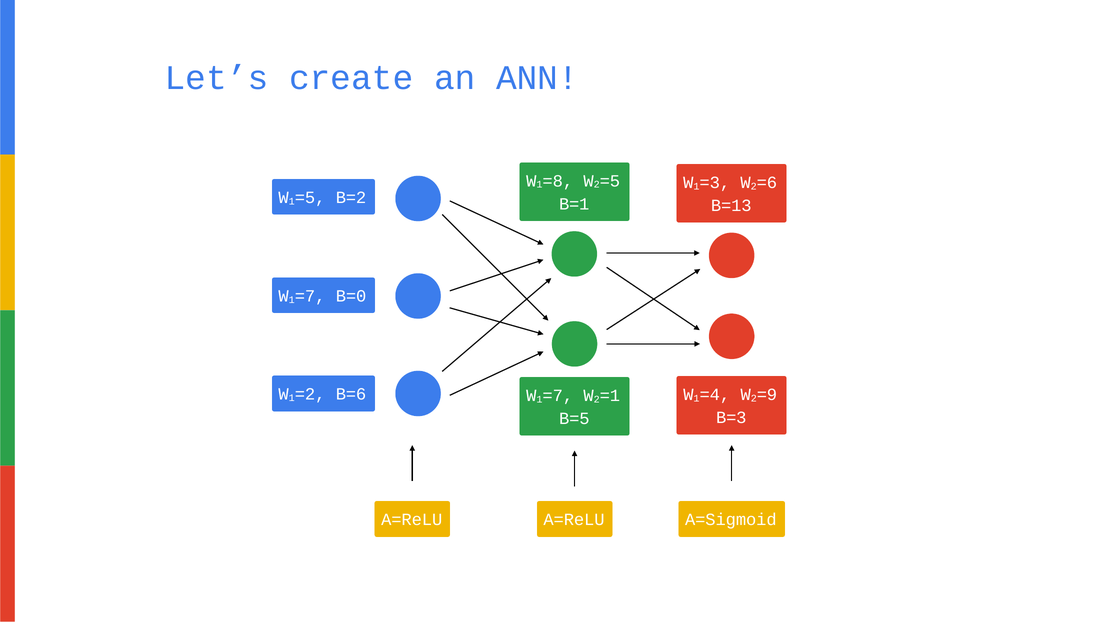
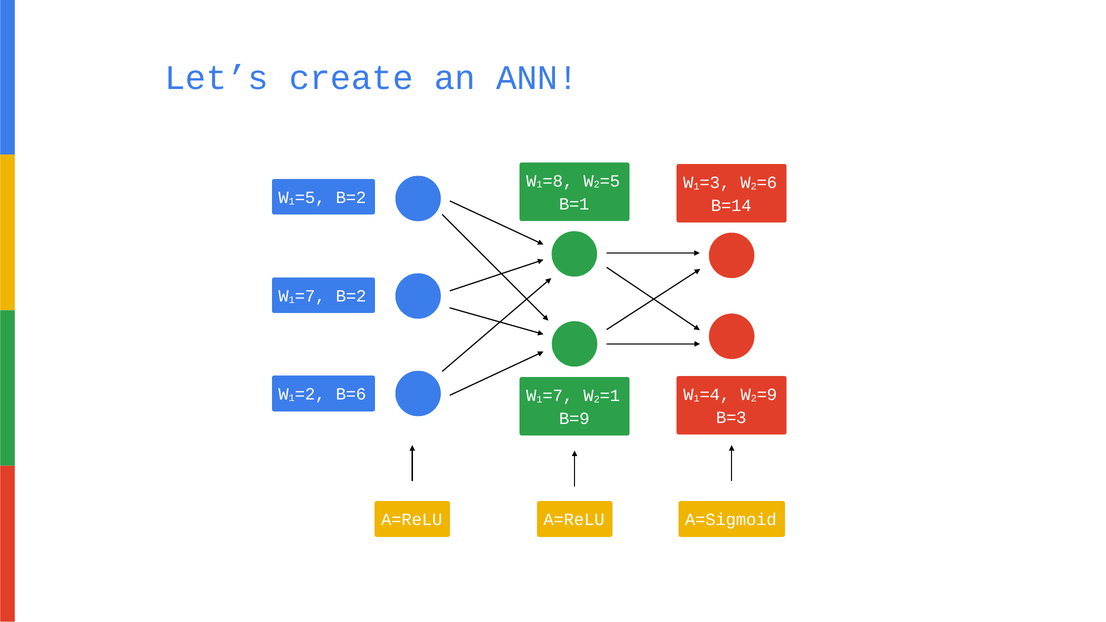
B=13: B=13 -> B=14 (731, 206)
B=0: B=0 -> B=2 (351, 296)
B=5: B=5 -> B=9 (574, 419)
